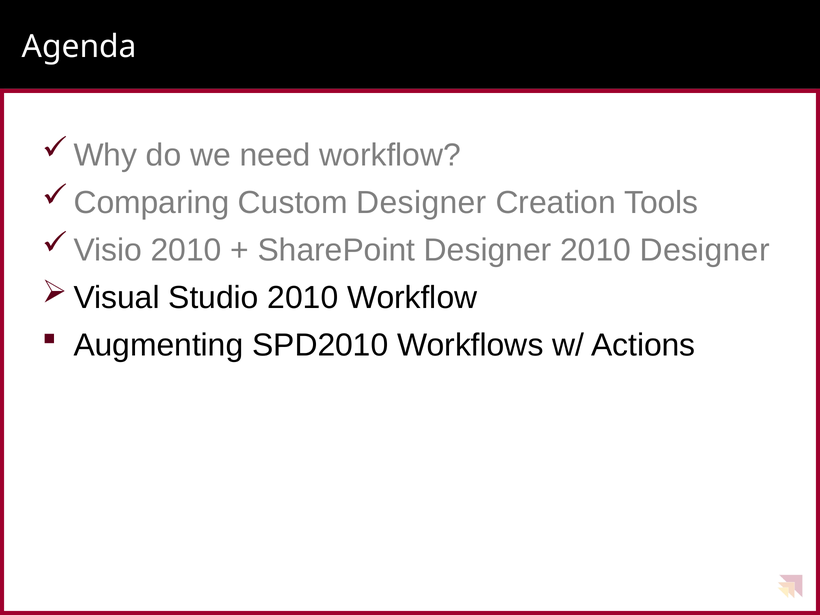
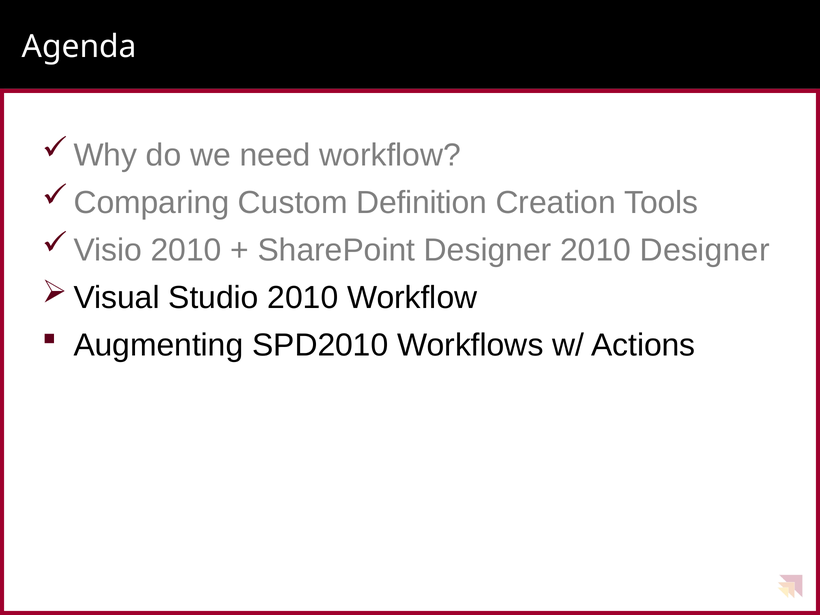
Custom Designer: Designer -> Definition (422, 203)
